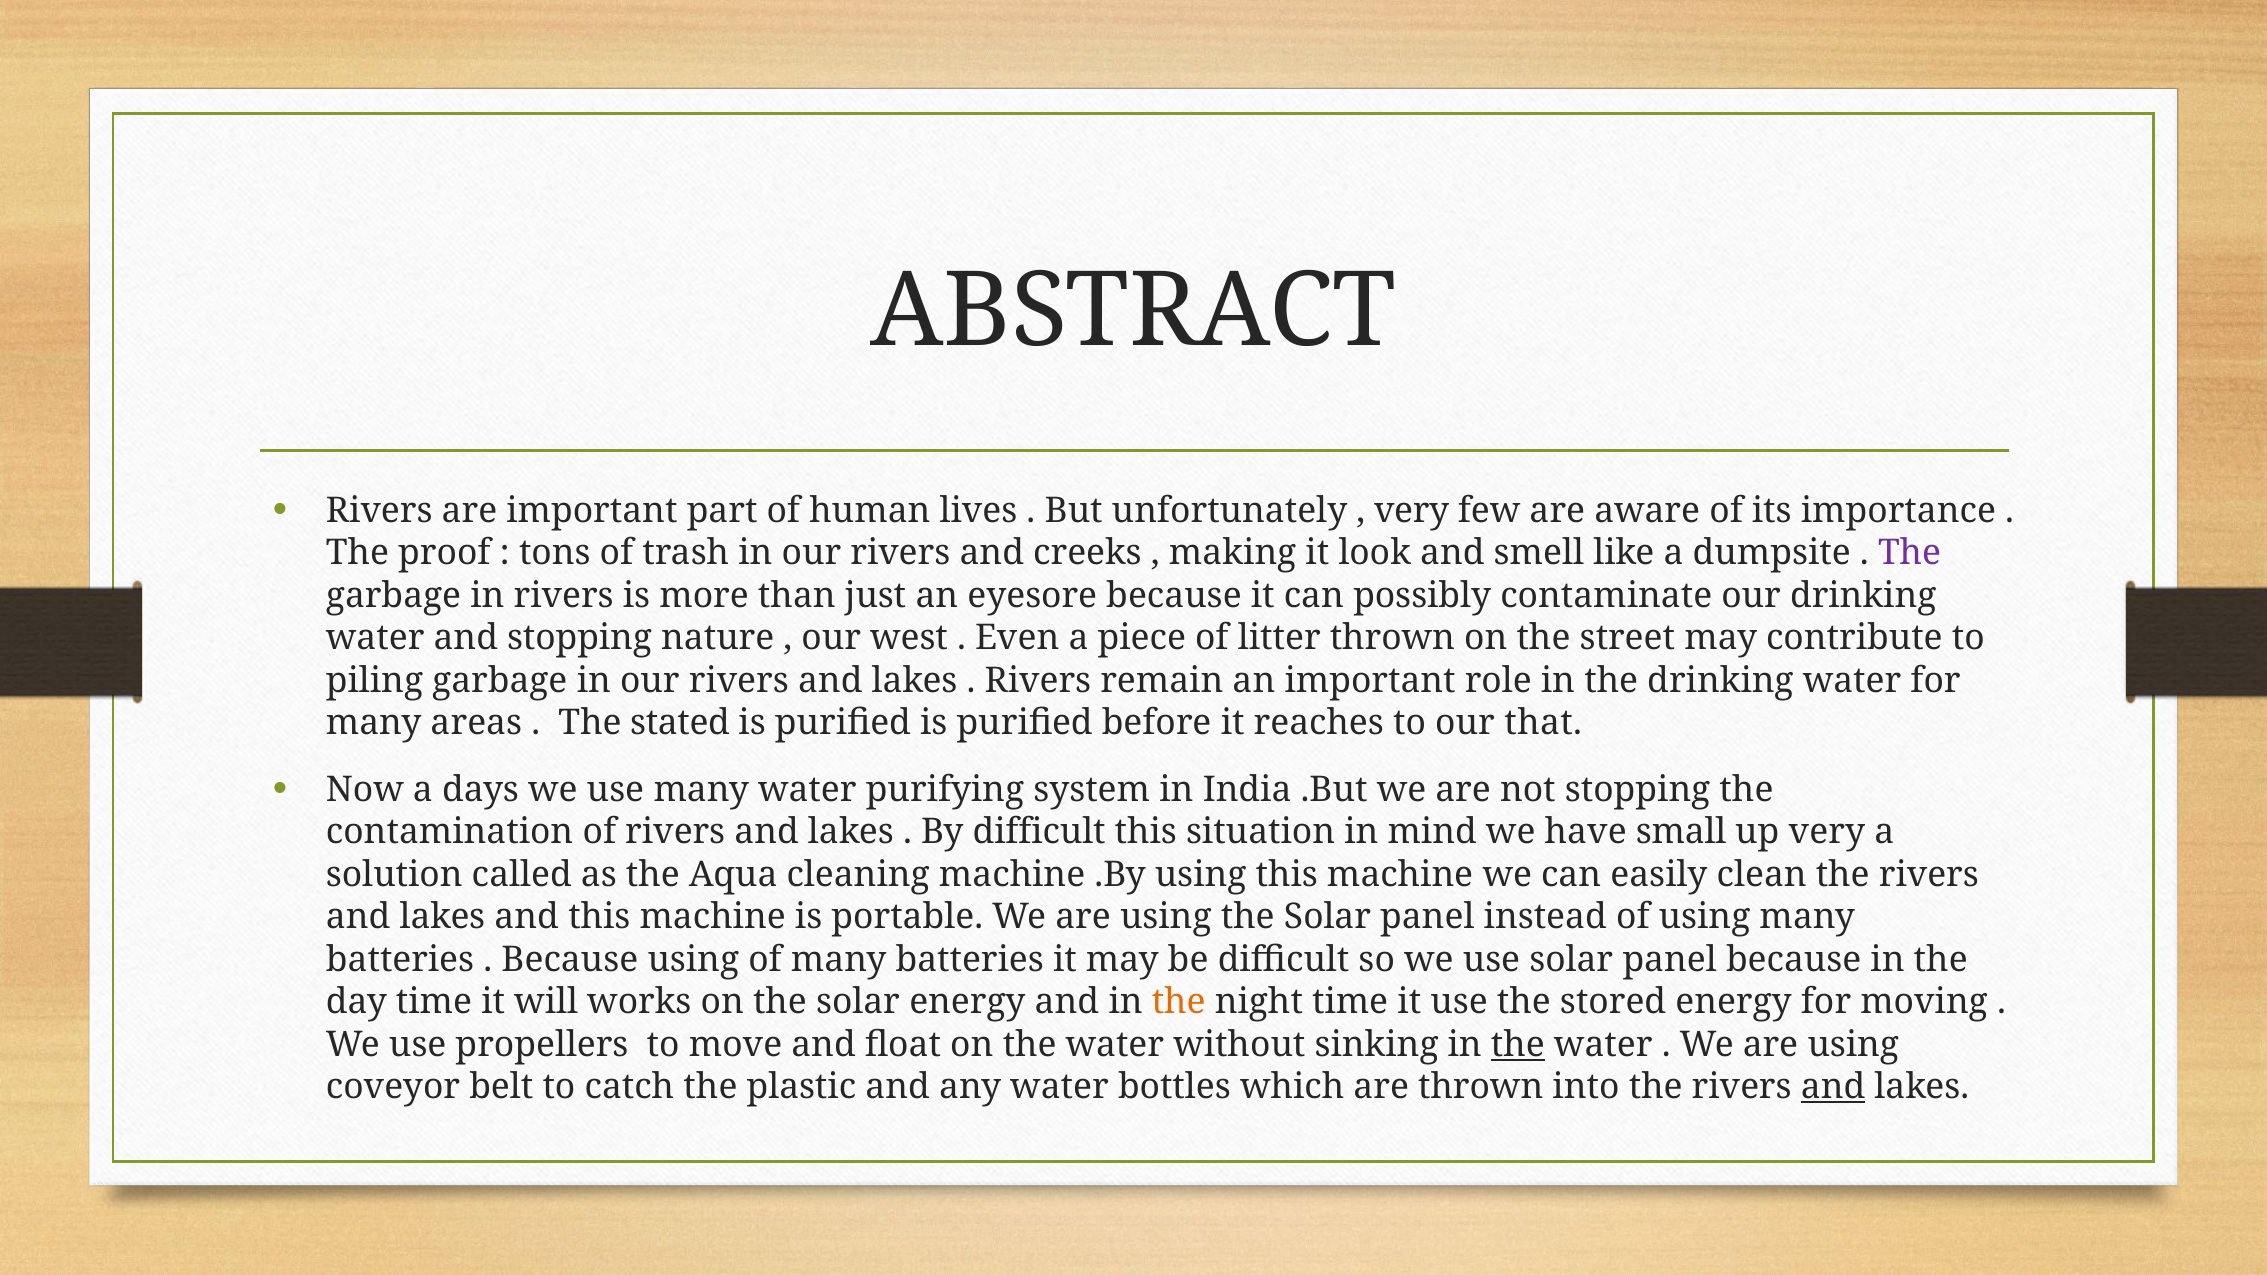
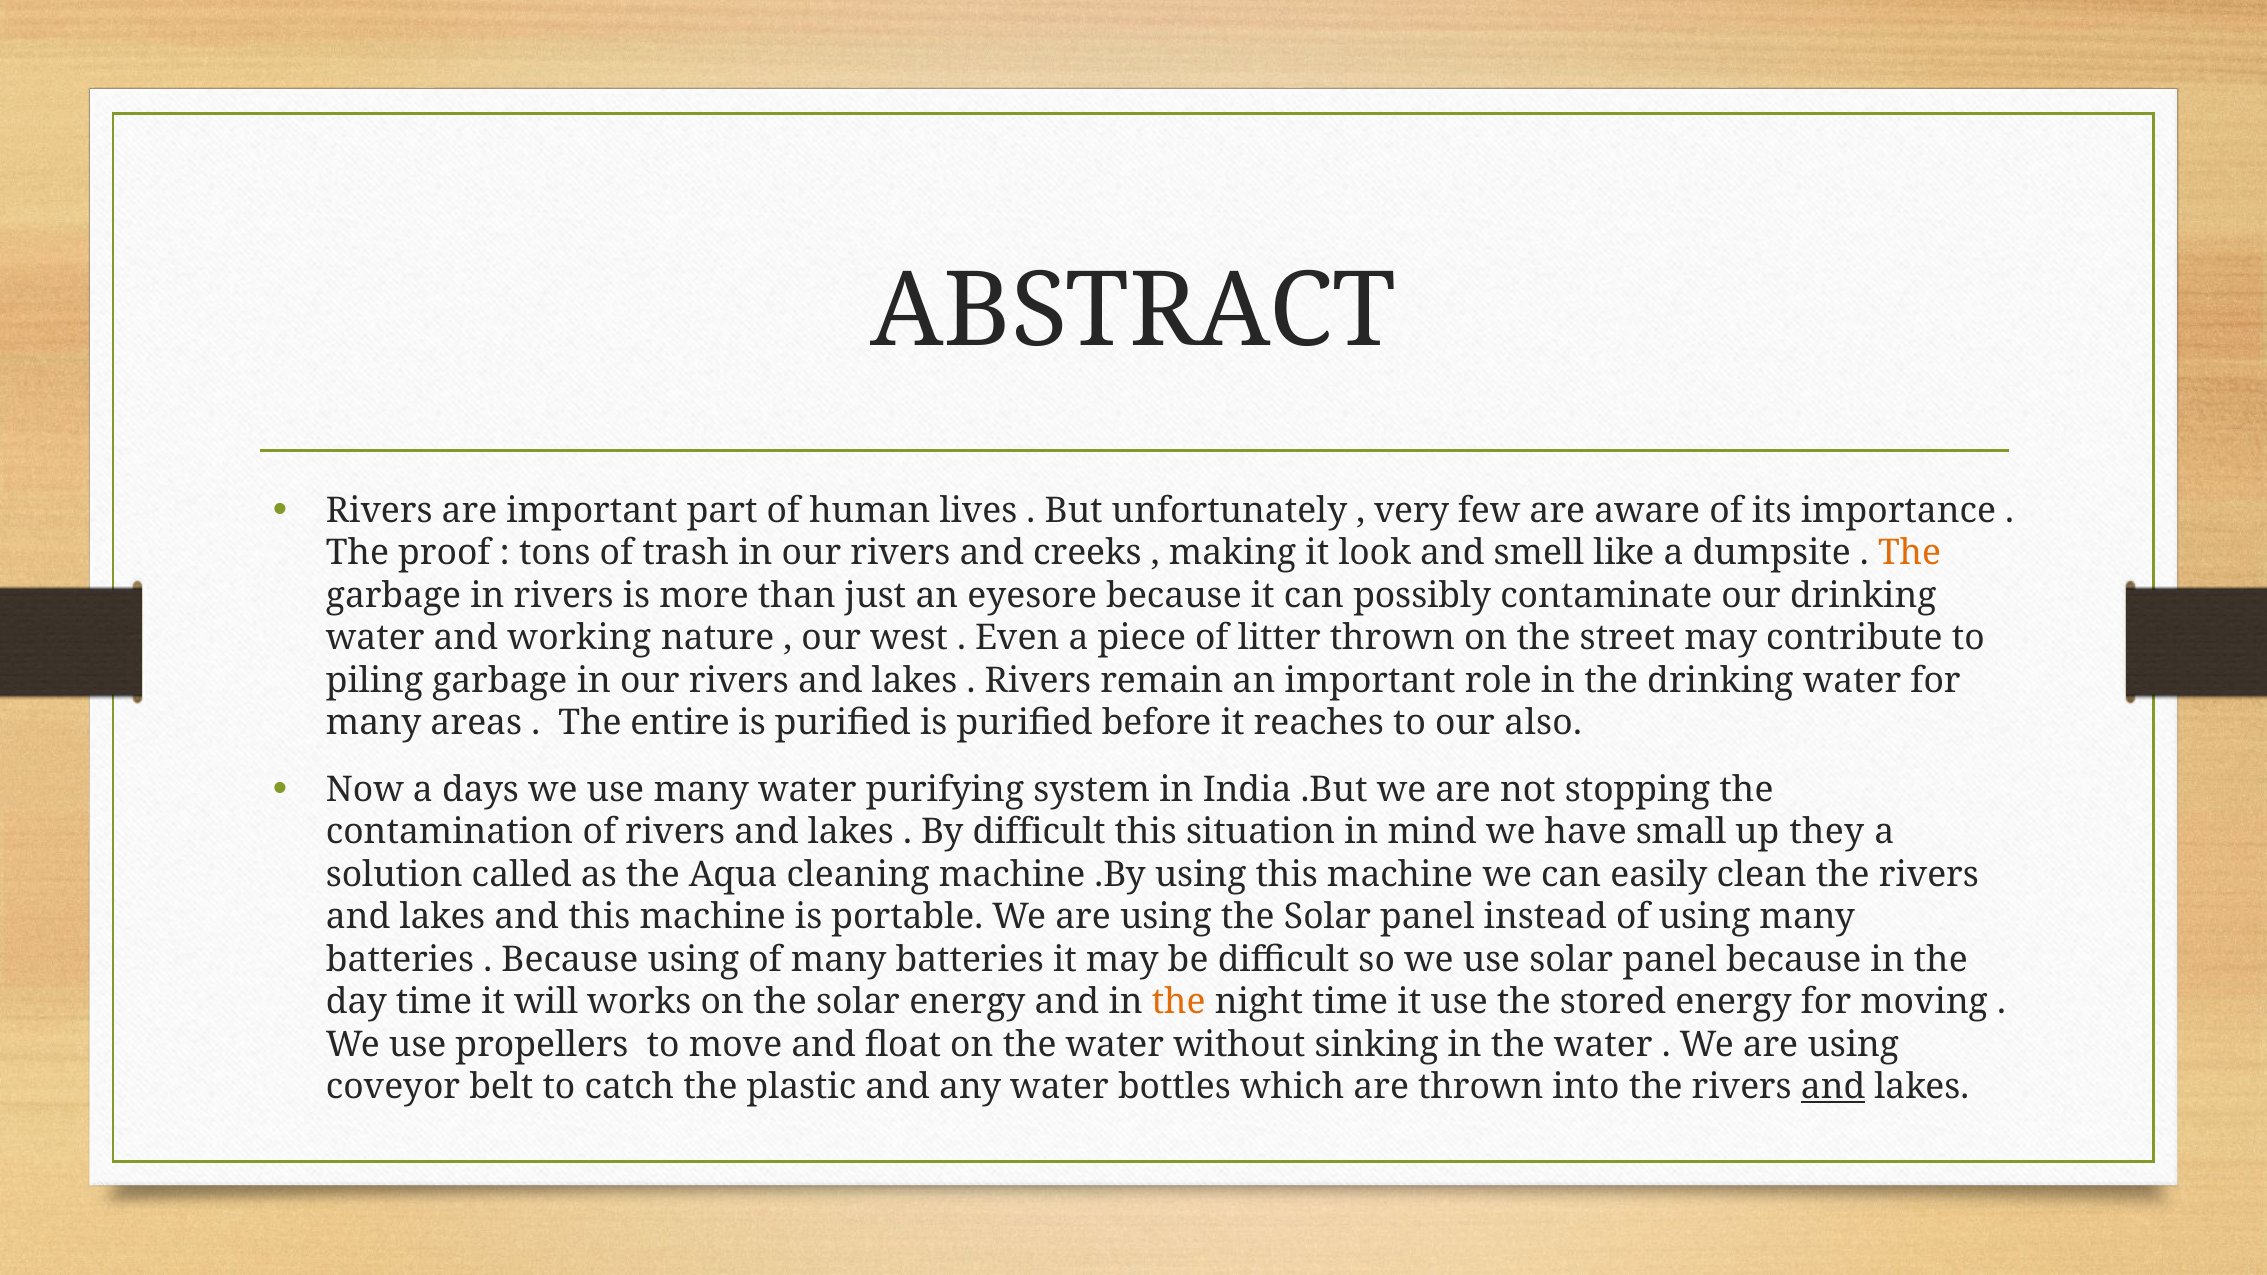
The colour: purple -> orange (1910, 553)
and stopping: stopping -> working (579, 638)
stated: stated -> entire (680, 723)
that: that -> also (1543, 723)
up very: very -> they (1827, 832)
the underline: present -> none (1518, 1045)
